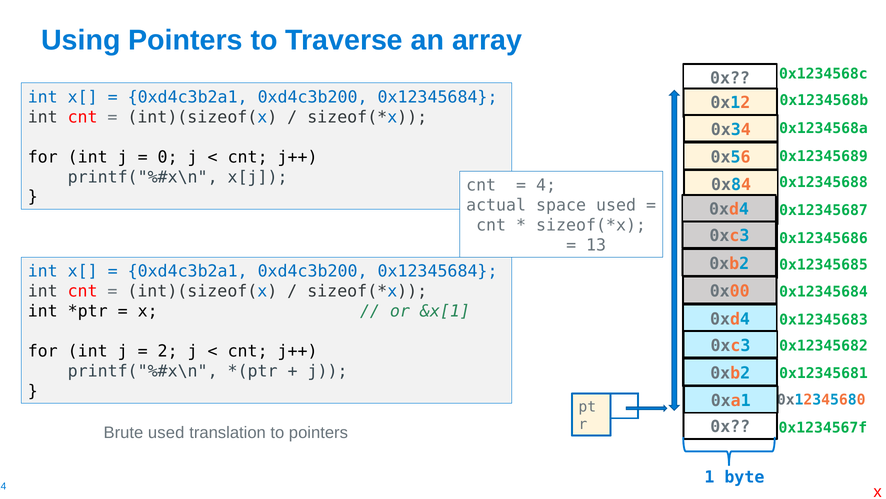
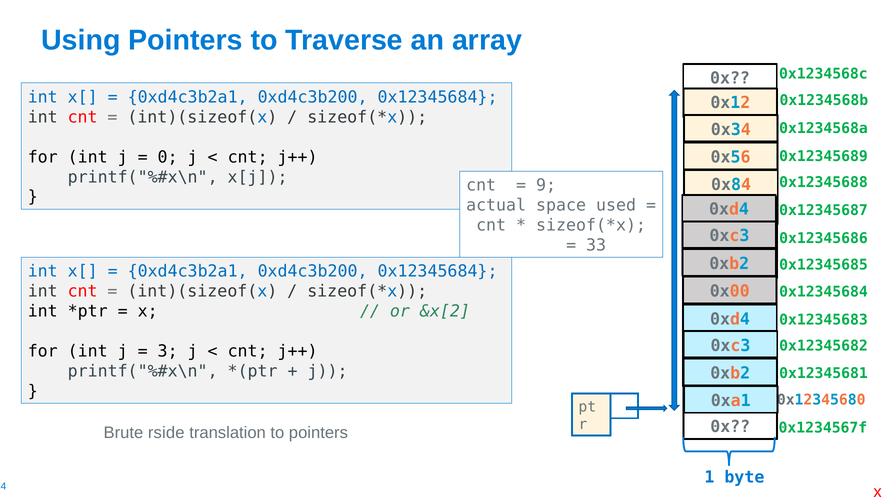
4: 4 -> 9 (546, 185)
13: 13 -> 33 (596, 245)
&x[1: &x[1 -> &x[2 (445, 311)
2: 2 -> 3 (168, 351)
Brute used: used -> rside (166, 432)
